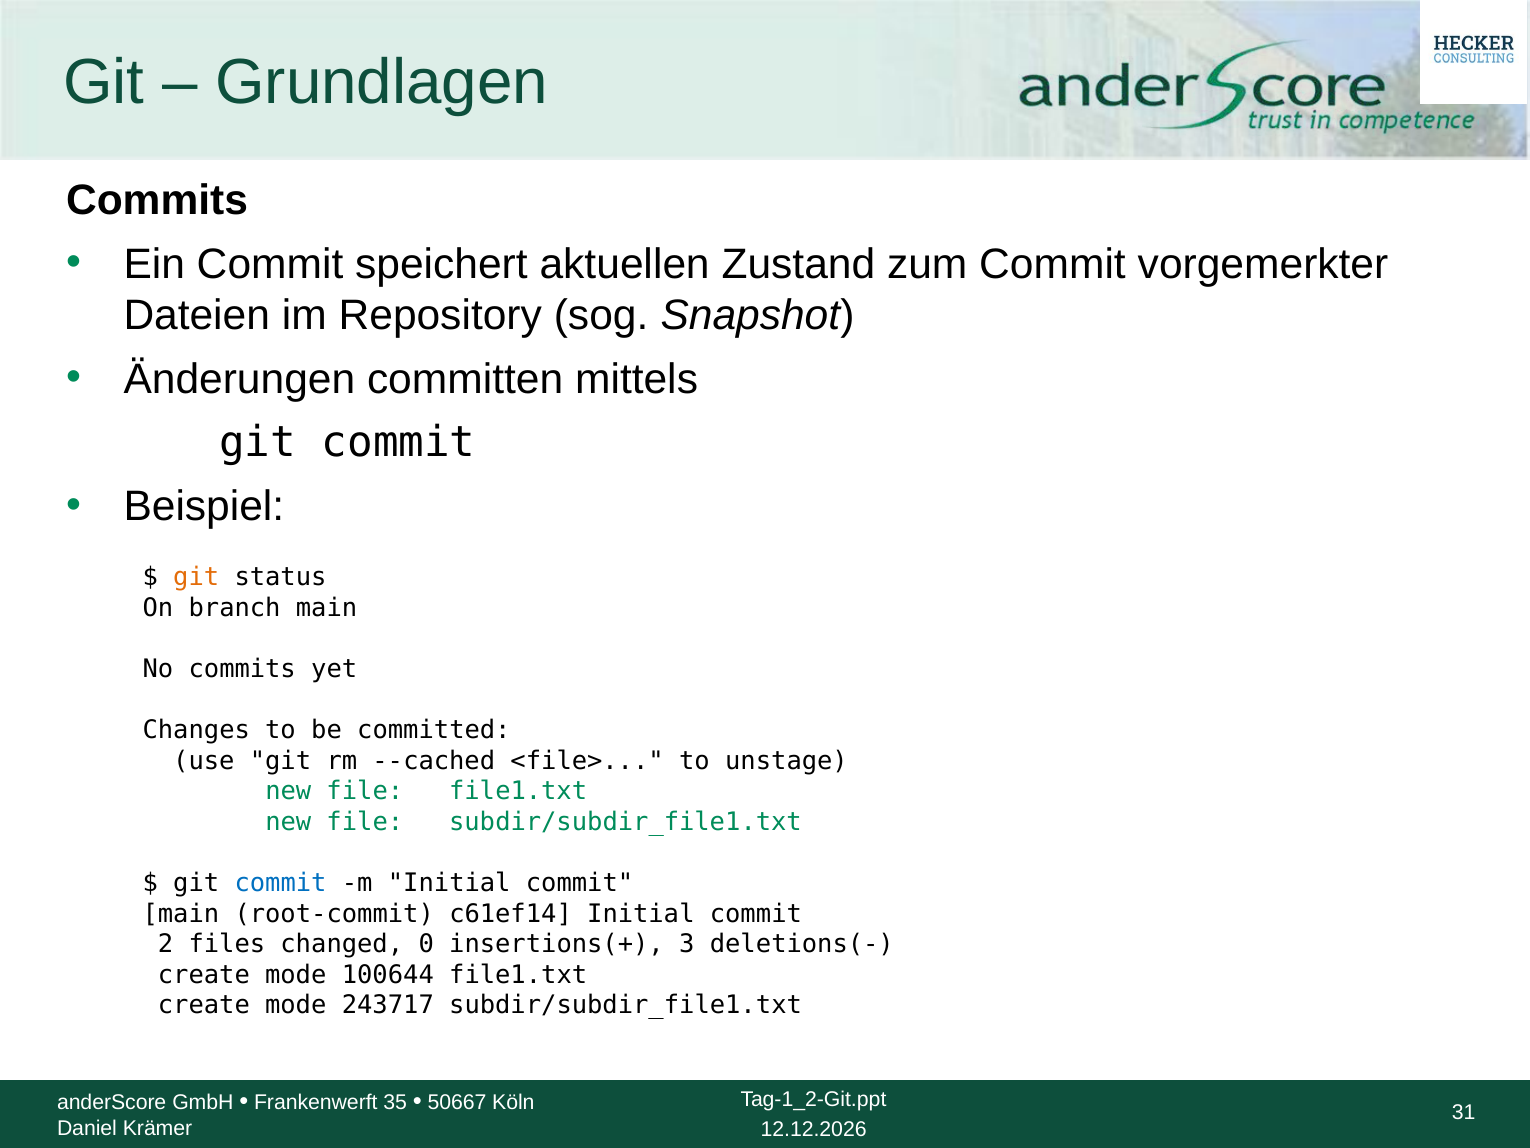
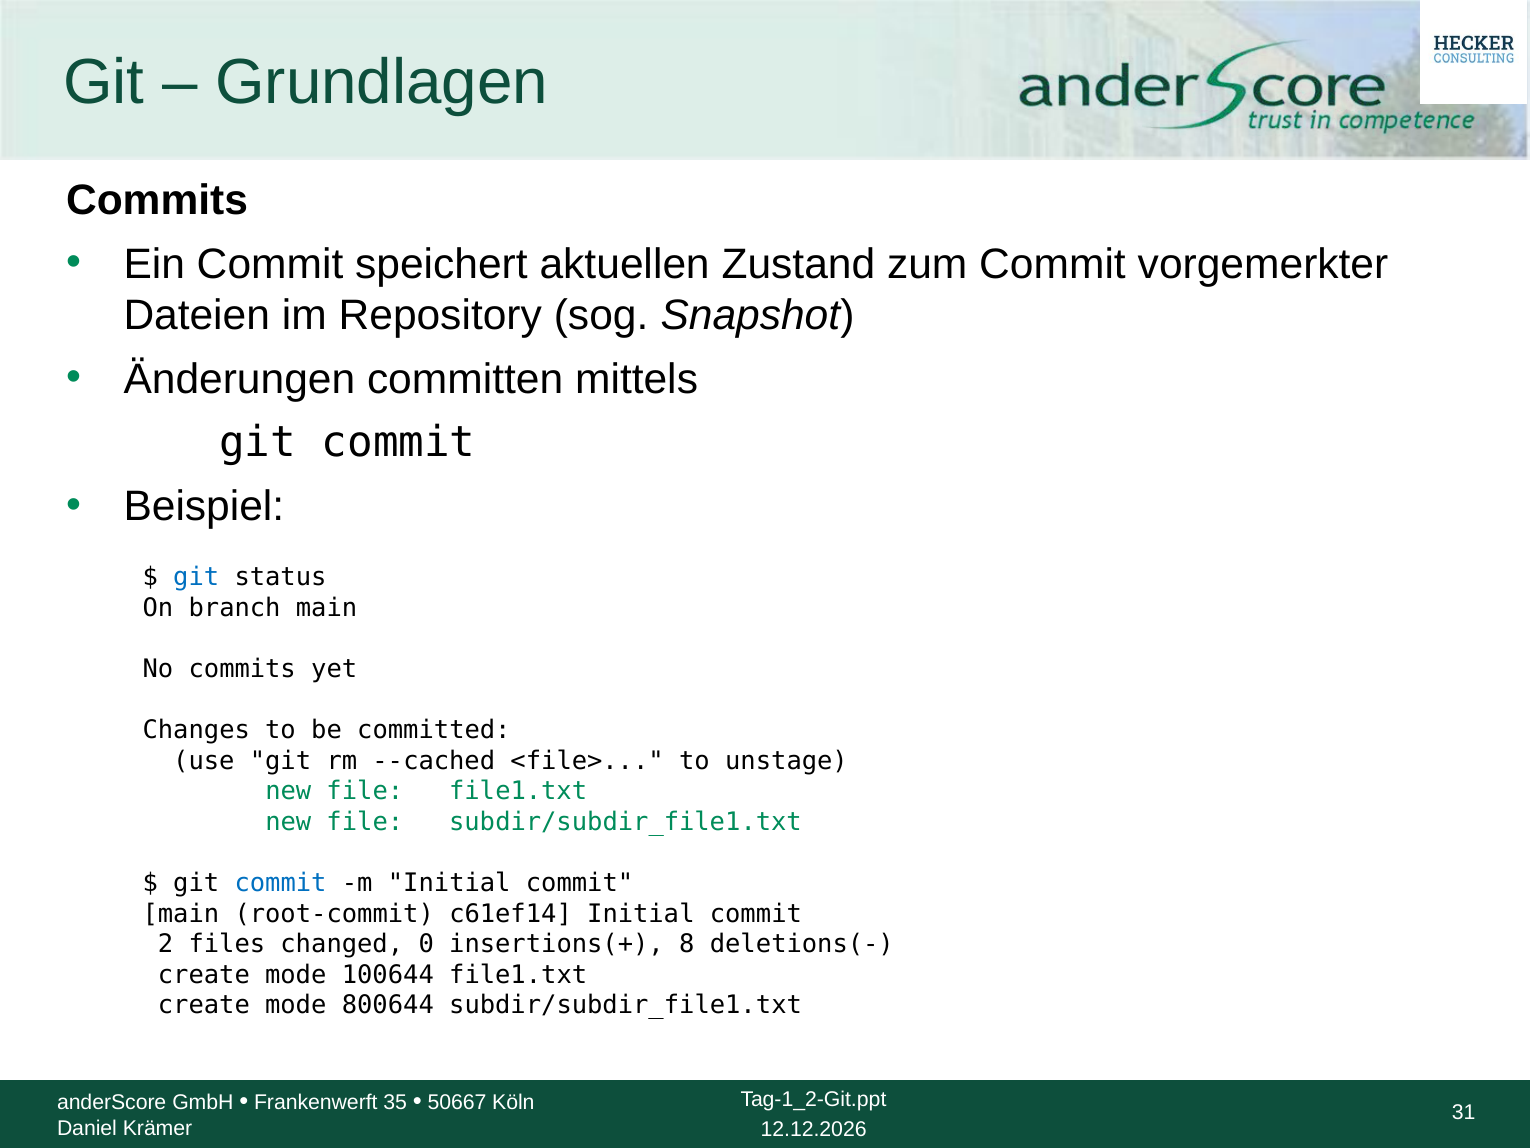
git colour: orange -> blue (196, 577)
3: 3 -> 8 (687, 944)
243717: 243717 -> 800644 (388, 1005)
